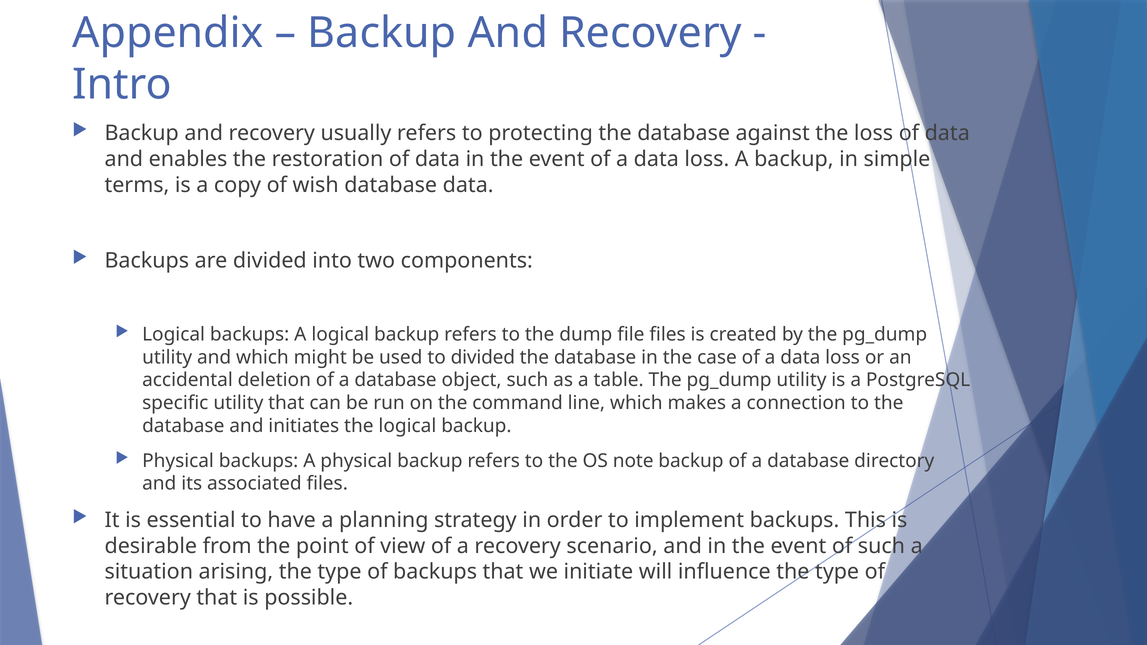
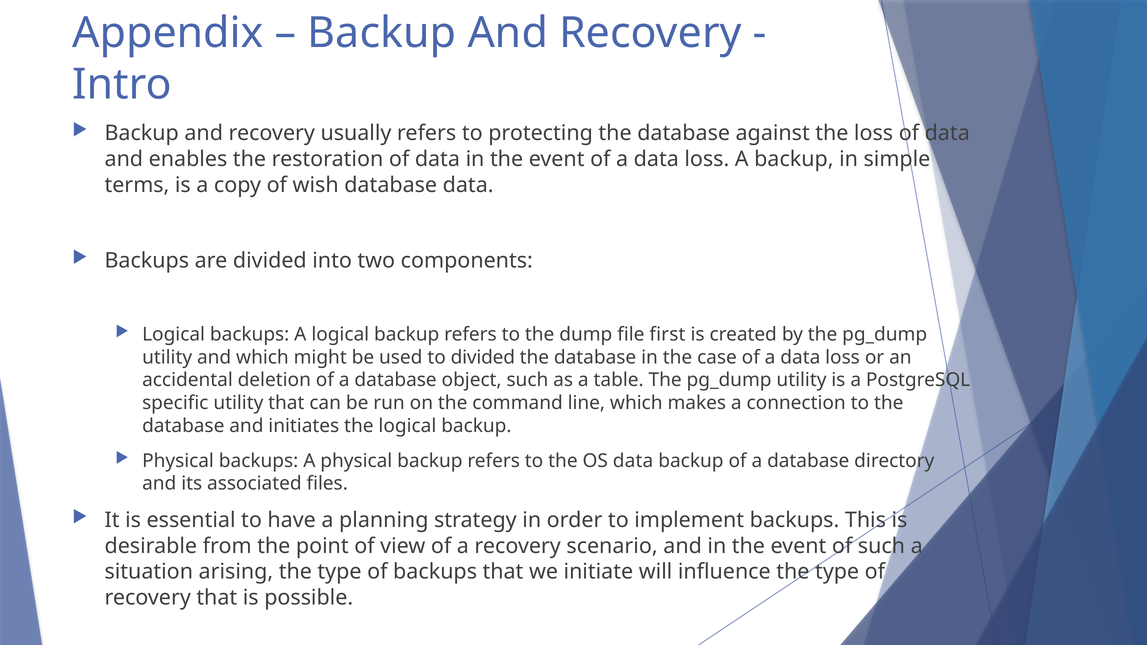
file files: files -> first (667, 334)
OS note: note -> data (633, 461)
